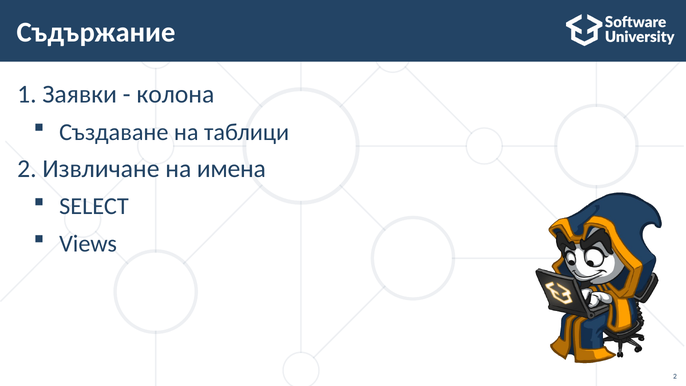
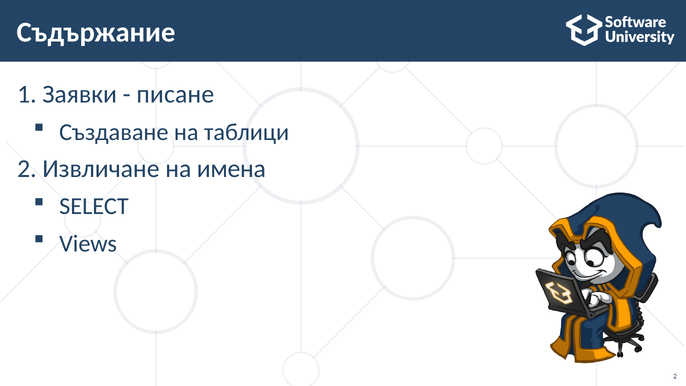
колона: колона -> писане (175, 94)
